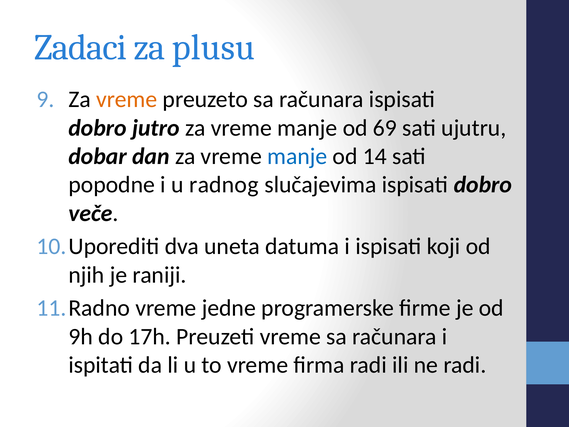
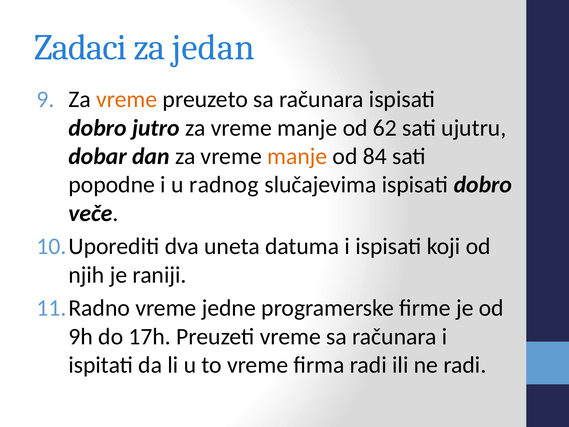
plusu: plusu -> jedan (213, 48)
69: 69 -> 62 (385, 128)
manje colour: blue -> orange (297, 156)
14: 14 -> 84 (375, 156)
